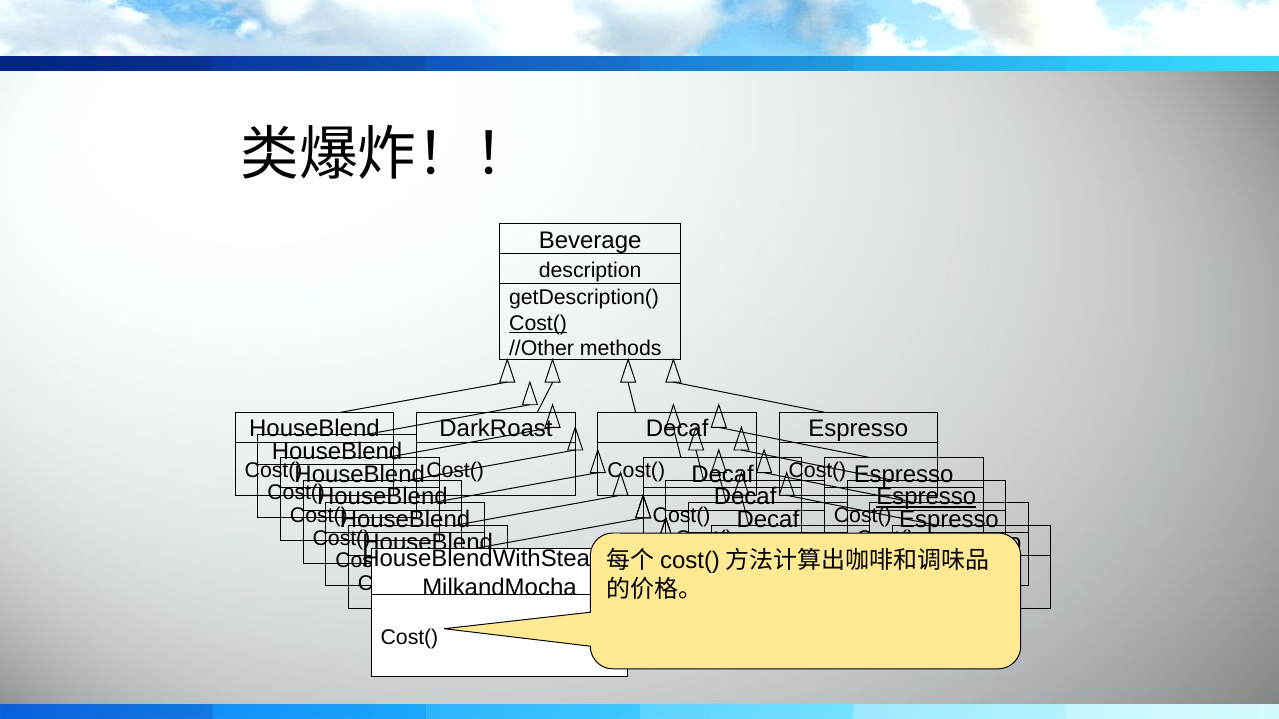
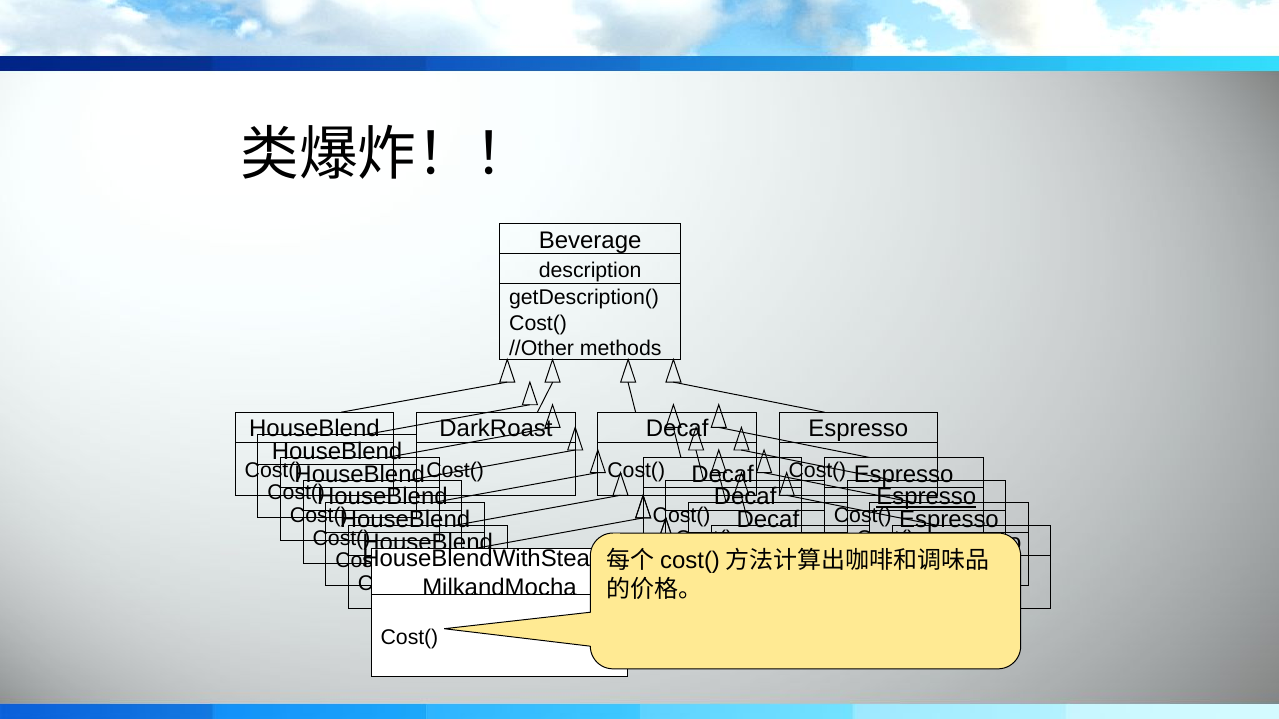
Cost( underline: present -> none (538, 323)
